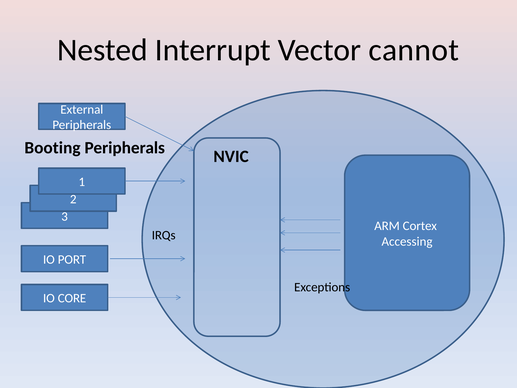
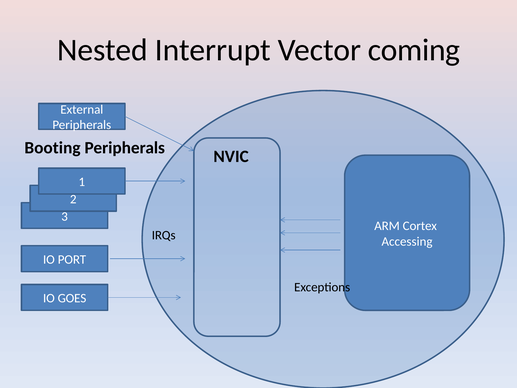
cannot: cannot -> coming (414, 50)
CORE: CORE -> GOES (72, 298)
